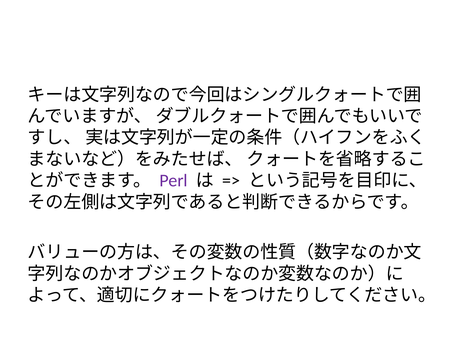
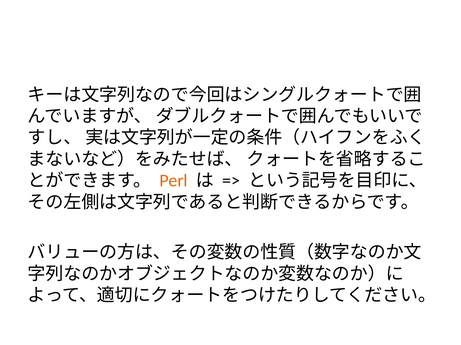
Perl colour: purple -> orange (174, 181)
